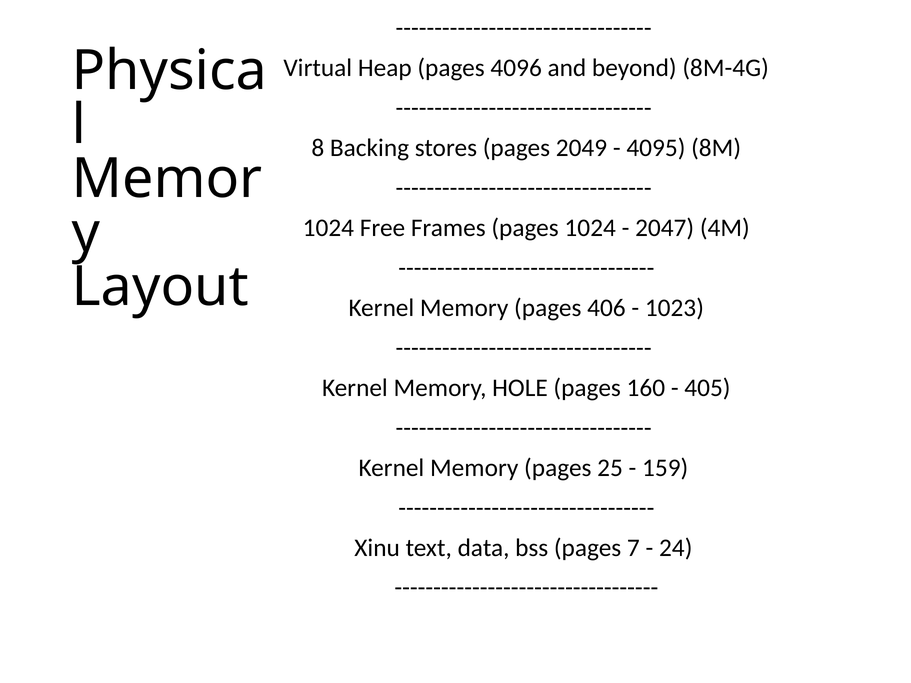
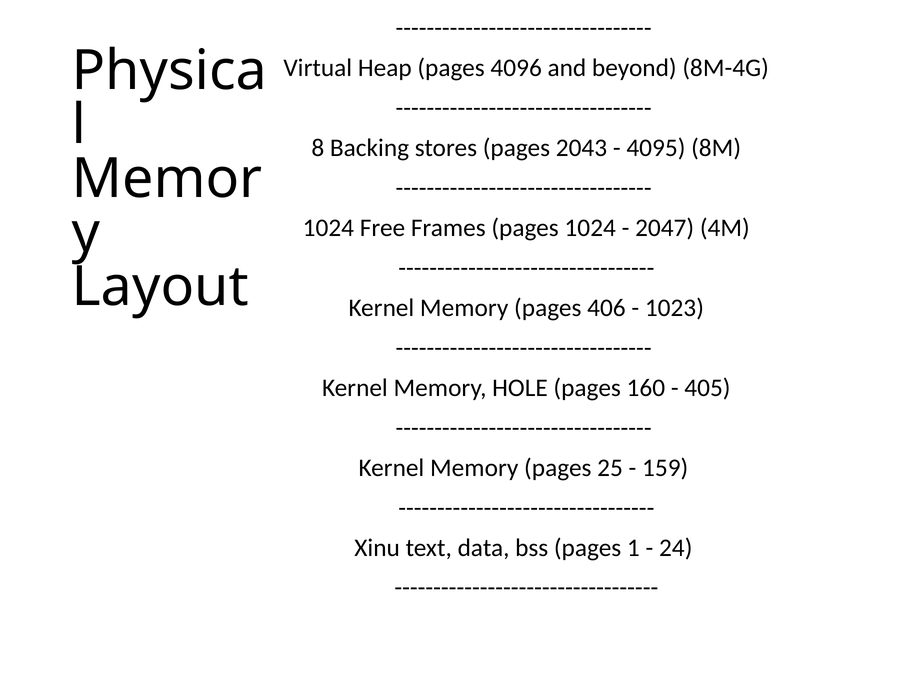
2049: 2049 -> 2043 (581, 148)
7: 7 -> 1 (633, 548)
